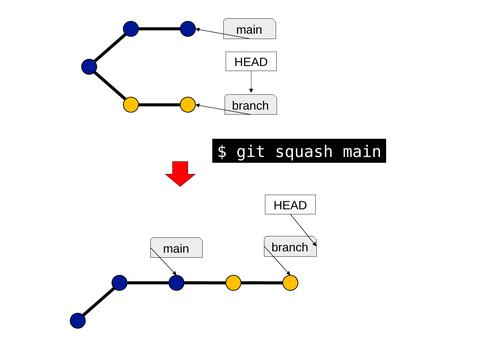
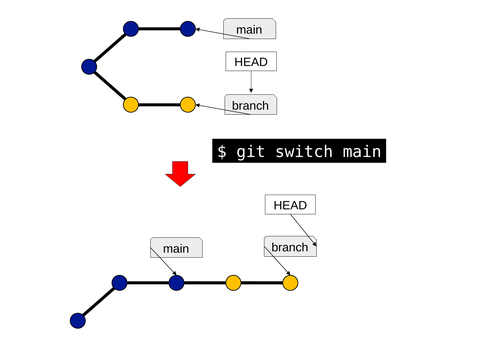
squash: squash -> switch (304, 152)
